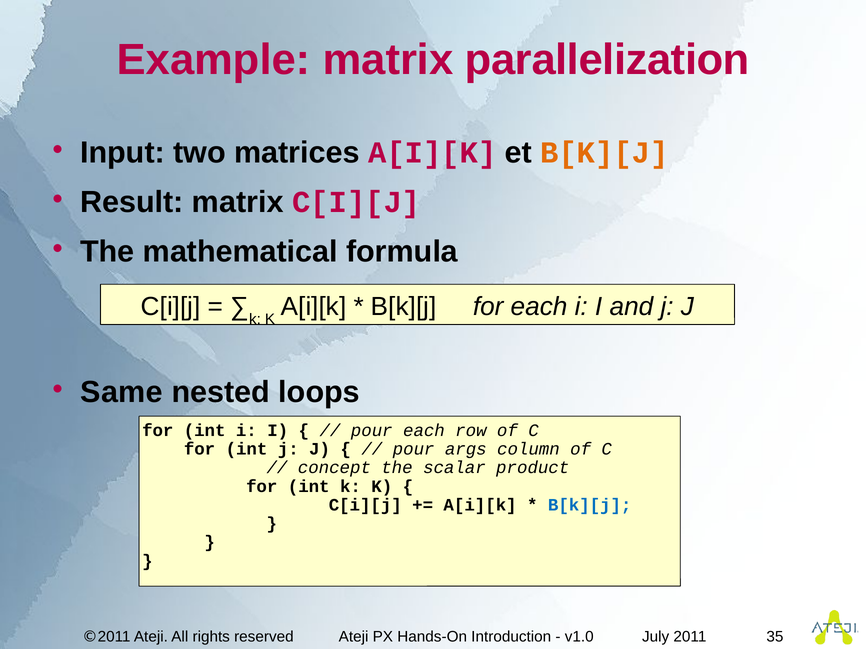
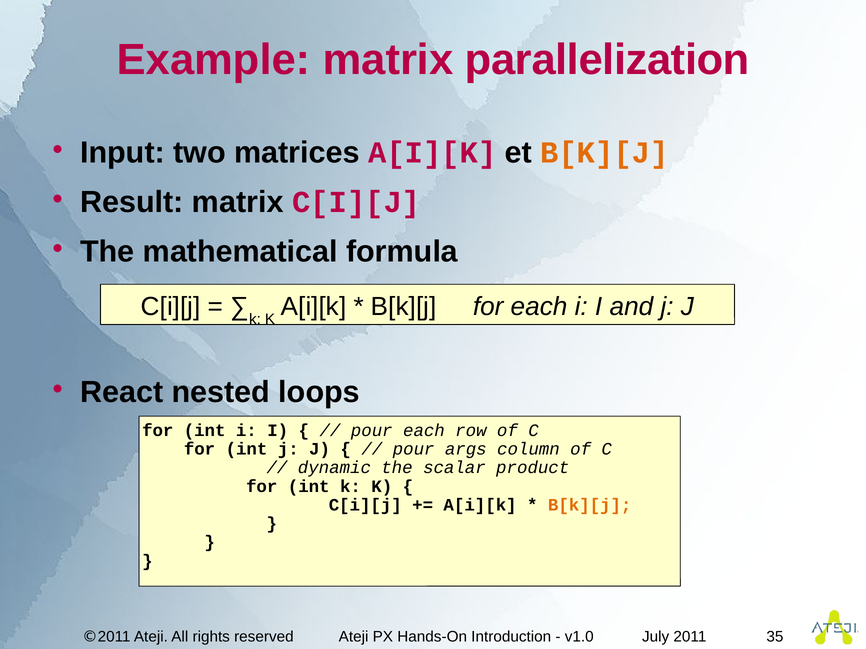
Same: Same -> React (122, 392)
concept: concept -> dynamic (334, 468)
B[k][j colour: blue -> orange (590, 505)
